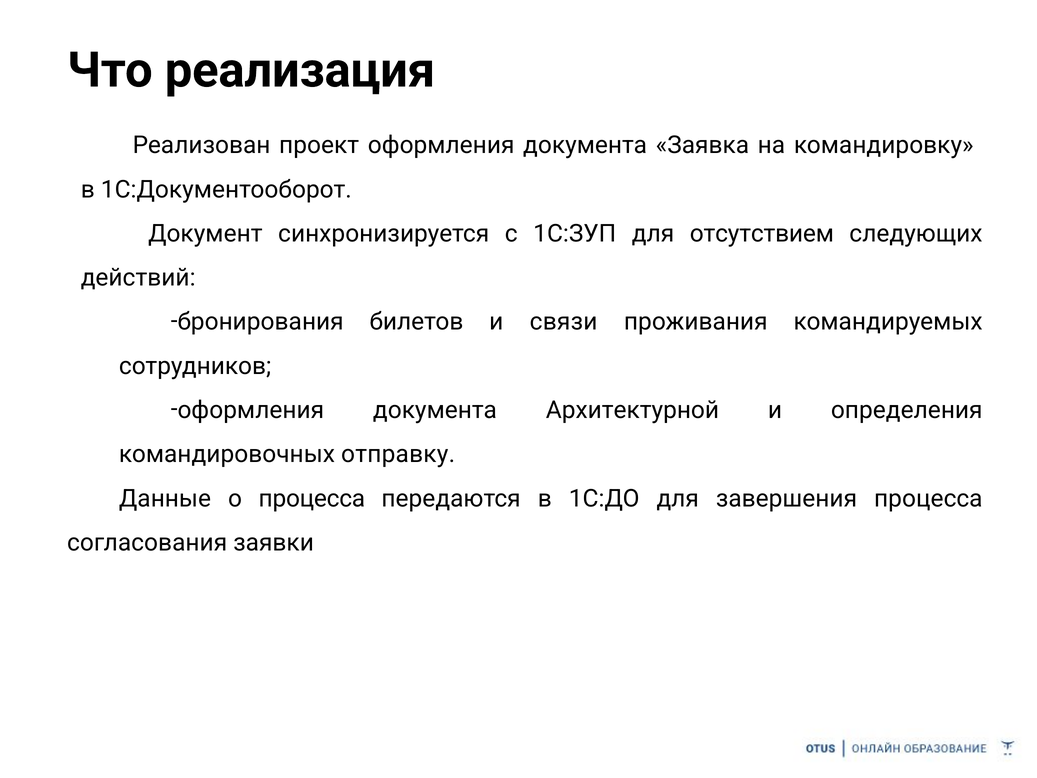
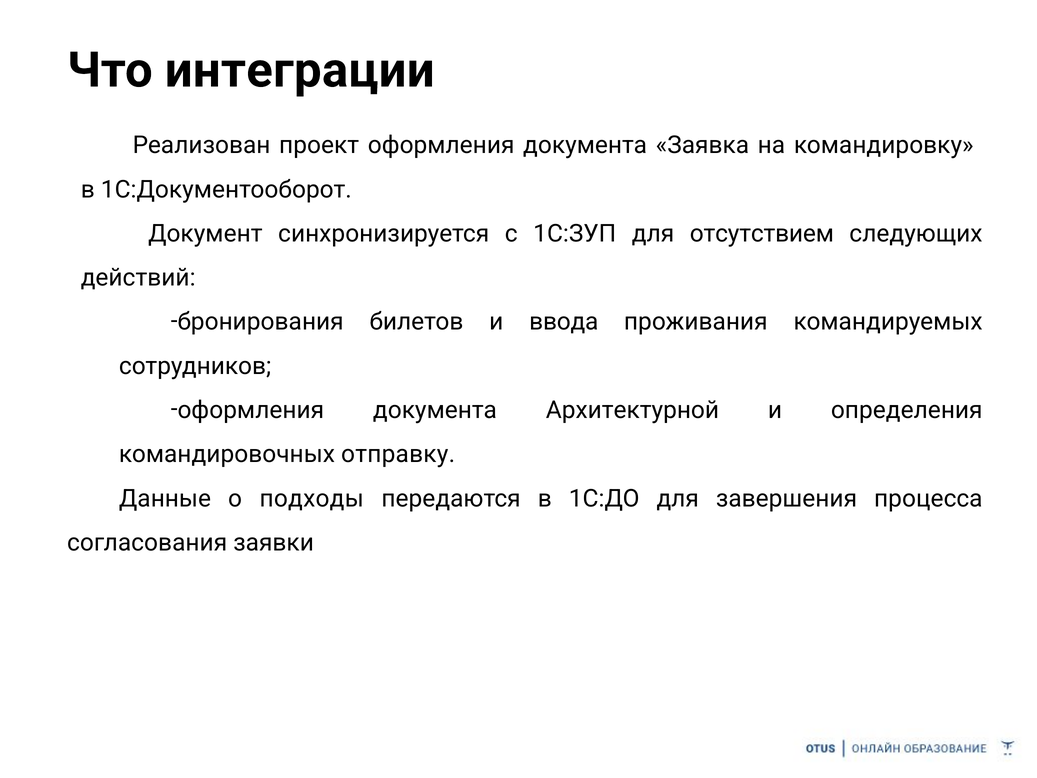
реализация: реализация -> интеграции (300, 70)
связи: связи -> ввода (564, 322)
о процесса: процесса -> подходы (312, 498)
